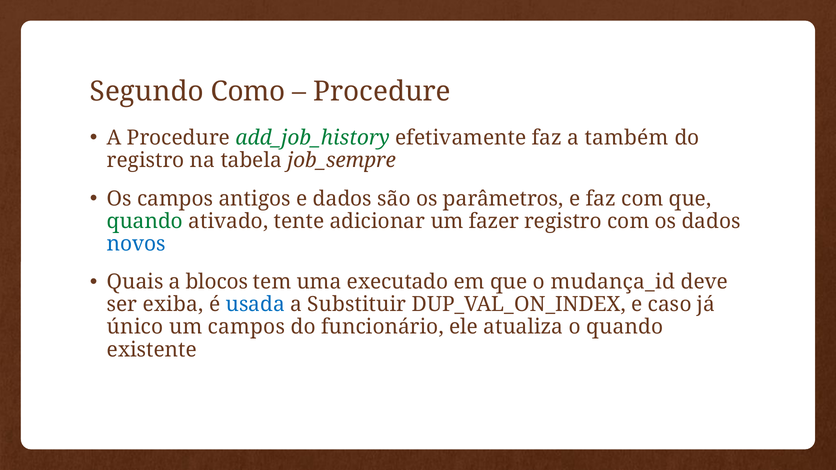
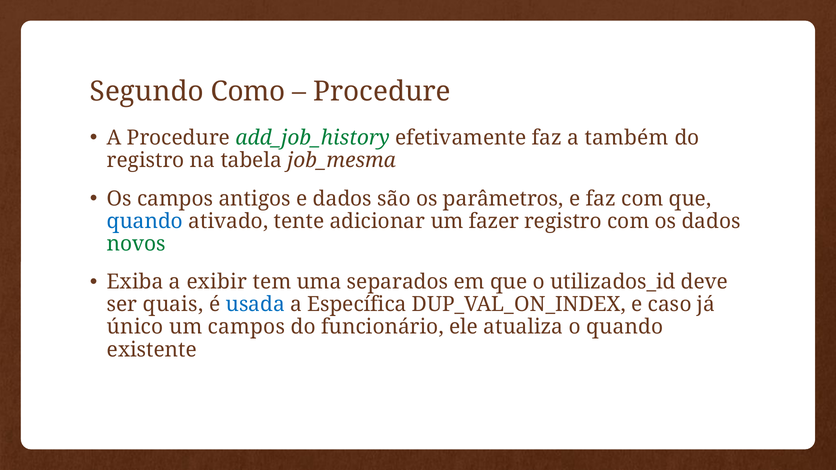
job_sempre: job_sempre -> job_mesma (342, 161)
quando colour: green -> blue (145, 221)
novos colour: blue -> green (136, 244)
Quais: Quais -> Exiba (135, 282)
blocos: blocos -> exibir (217, 282)
executado: executado -> separados (398, 282)
mudança_id: mudança_id -> utilizados_id (613, 282)
exiba: exiba -> quais (173, 305)
Substituir: Substituir -> Específica (357, 305)
